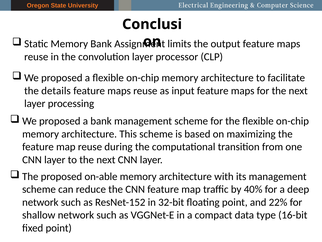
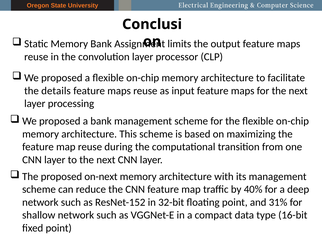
on-able: on-able -> on-next (101, 176)
22%: 22% -> 31% (278, 202)
